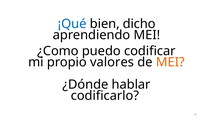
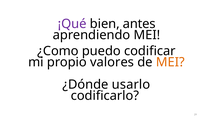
¡Qué colour: blue -> purple (72, 24)
dicho: dicho -> antes (139, 24)
hablar: hablar -> usarlo (131, 84)
